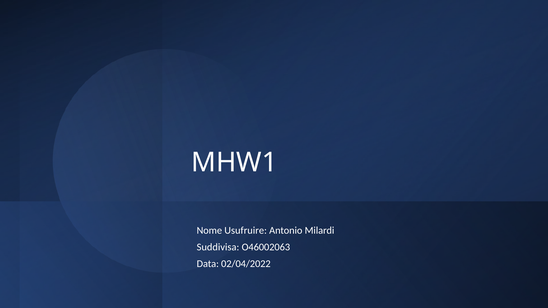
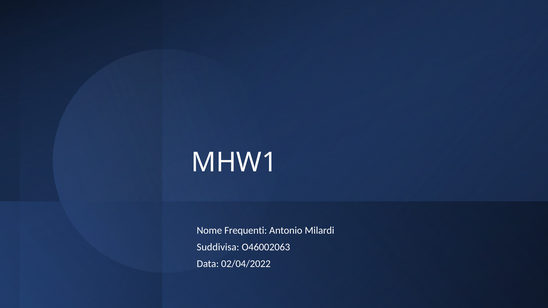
Usufruire: Usufruire -> Frequenti (246, 231)
